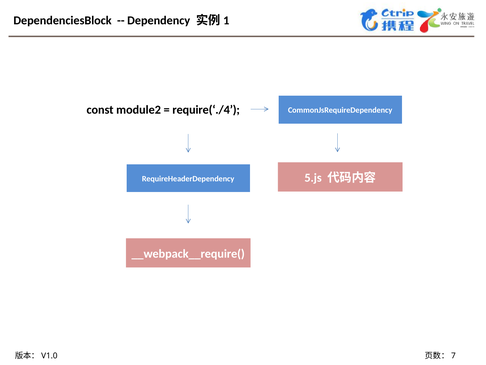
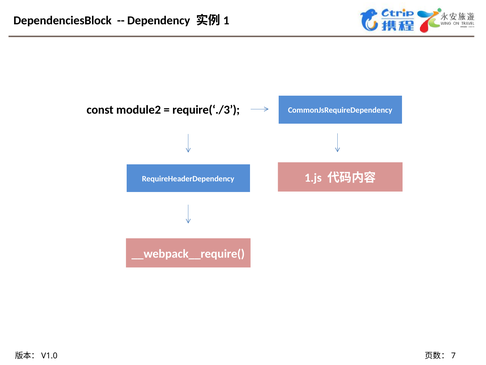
require(‘./4: require(‘./4 -> require(‘./3 (206, 110)
5.js: 5.js -> 1.js (313, 178)
